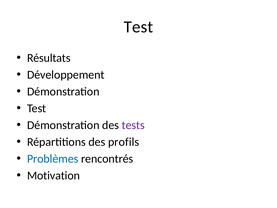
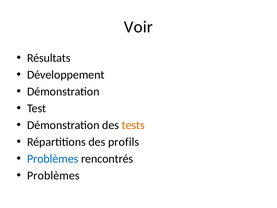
Test: Test -> Voir (138, 27)
tests colour: purple -> orange (133, 125)
Motivation: Motivation -> Problèmes (53, 175)
